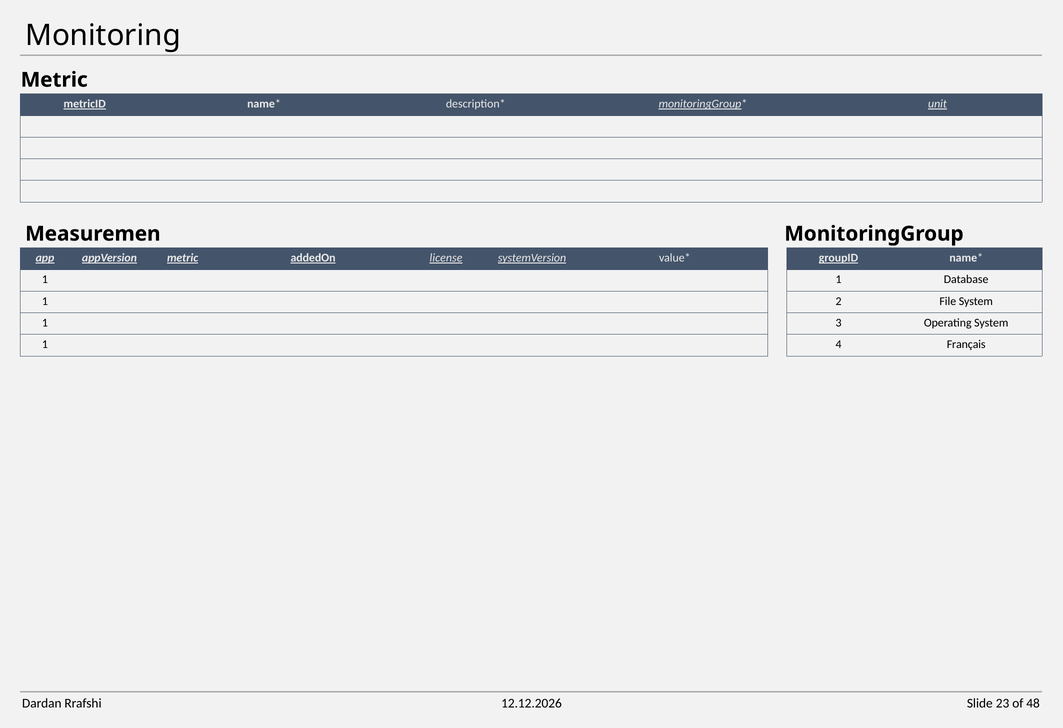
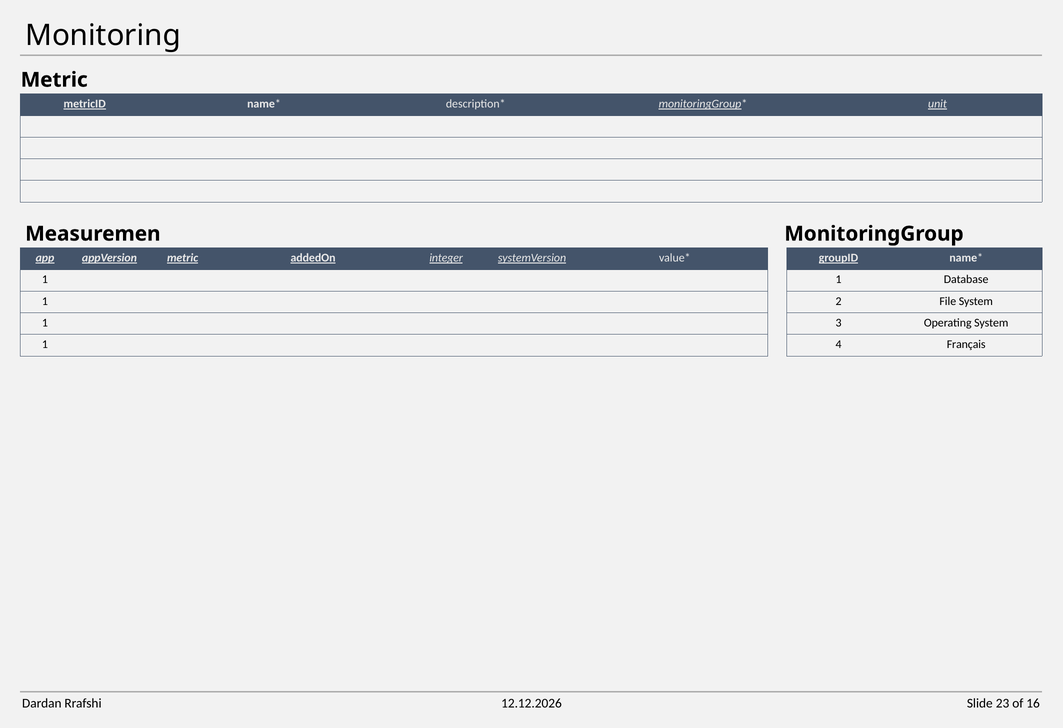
license: license -> integer (446, 258)
48: 48 -> 16 (1033, 704)
